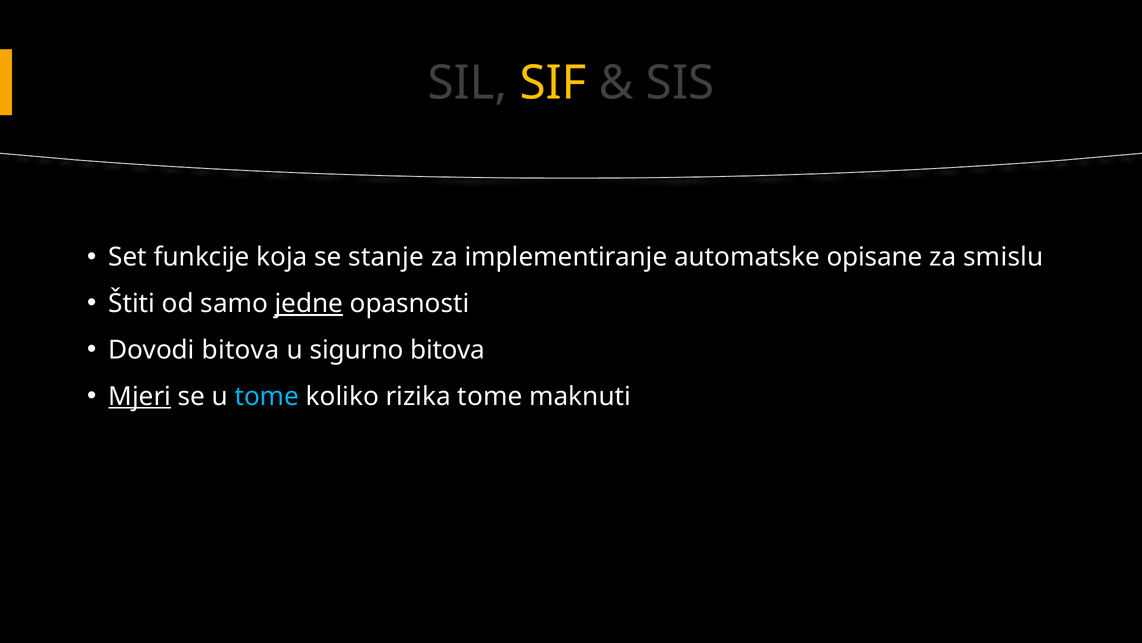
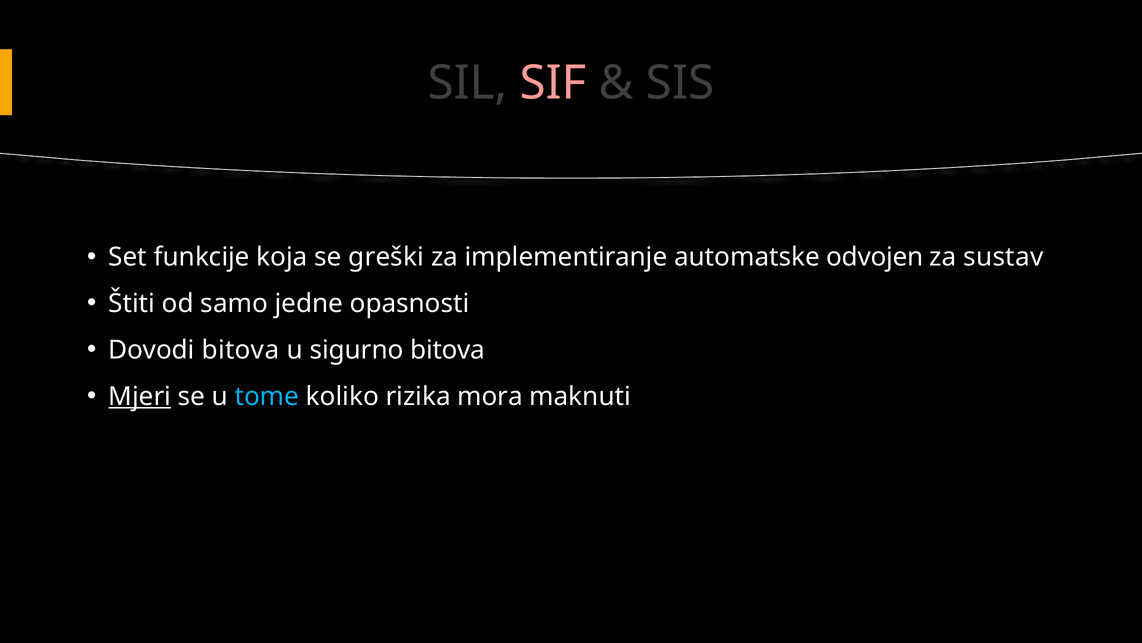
SIF colour: yellow -> pink (553, 83)
stanje: stanje -> greški (386, 257)
opisane: opisane -> odvojen (875, 257)
smislu: smislu -> sustav (1003, 257)
jedne underline: present -> none (309, 303)
rizika tome: tome -> mora (490, 396)
